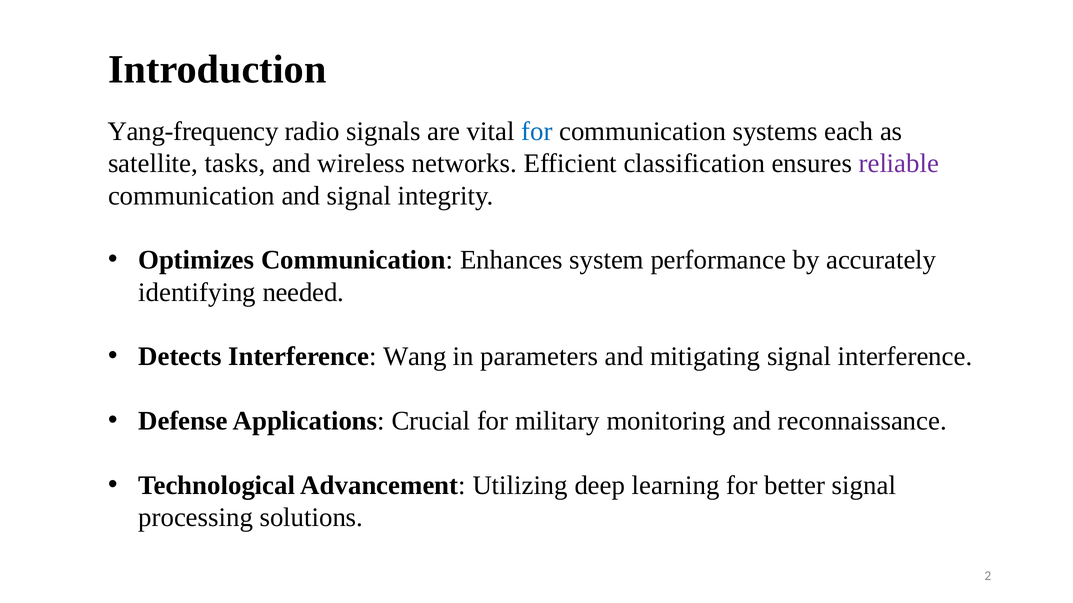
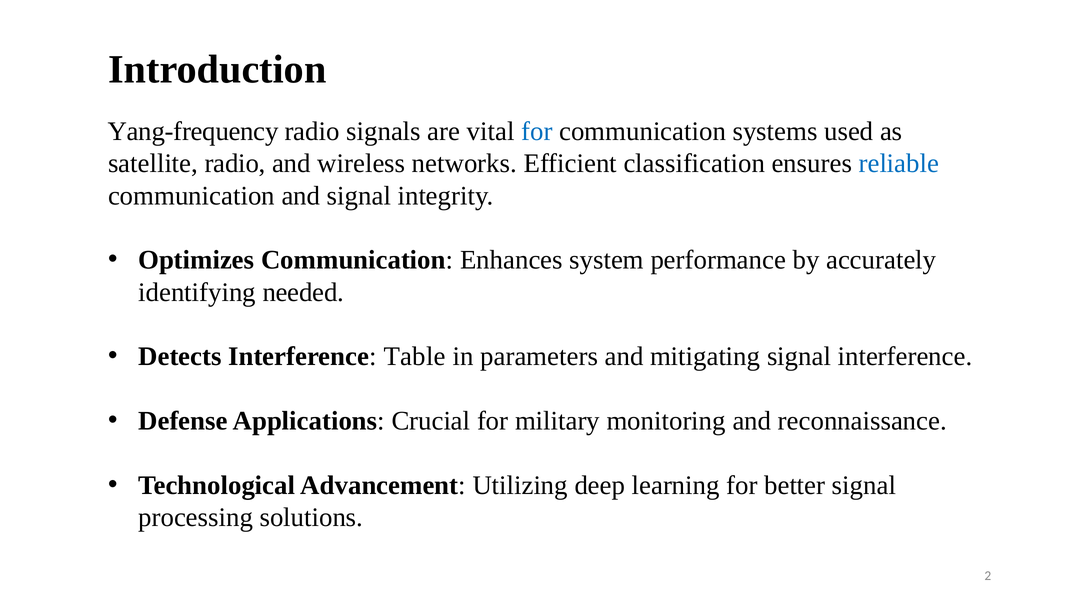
each: each -> used (849, 132)
satellite tasks: tasks -> radio (235, 164)
reliable colour: purple -> blue (899, 164)
Wang: Wang -> Table (415, 357)
